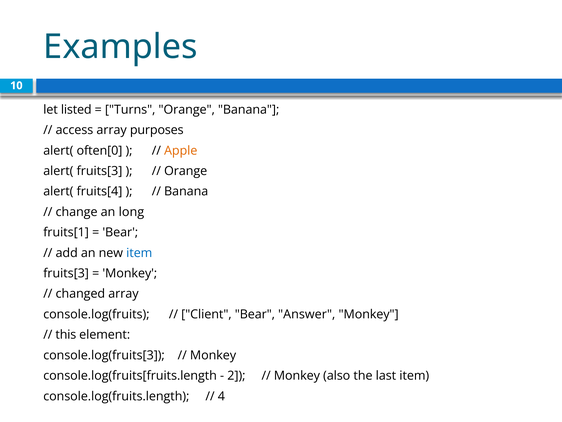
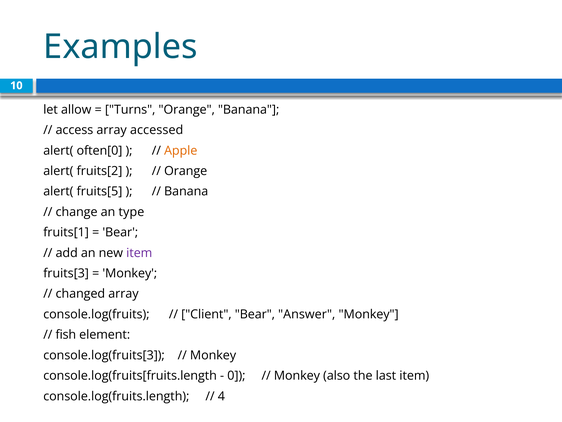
listed: listed -> allow (76, 110)
purposes: purposes -> accessed (157, 130)
alert( fruits[3: fruits[3 -> fruits[2 (99, 171)
fruits[4: fruits[4 -> fruits[5 (99, 191)
long: long -> type (131, 212)
item colour: blue -> purple (139, 253)
this: this -> fish (66, 334)
2: 2 -> 0 (236, 375)
